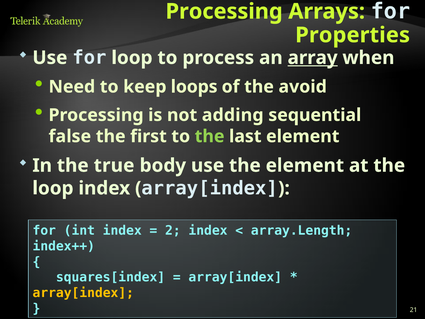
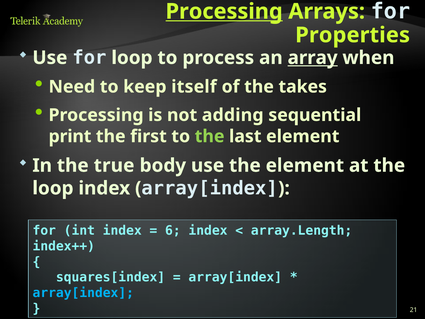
Processing underline: none -> present (224, 11)
loops: loops -> itself (194, 87)
avoid: avoid -> takes (303, 87)
false: false -> print (70, 136)
2: 2 -> 6 (173, 230)
array[index colour: yellow -> light blue (83, 293)
